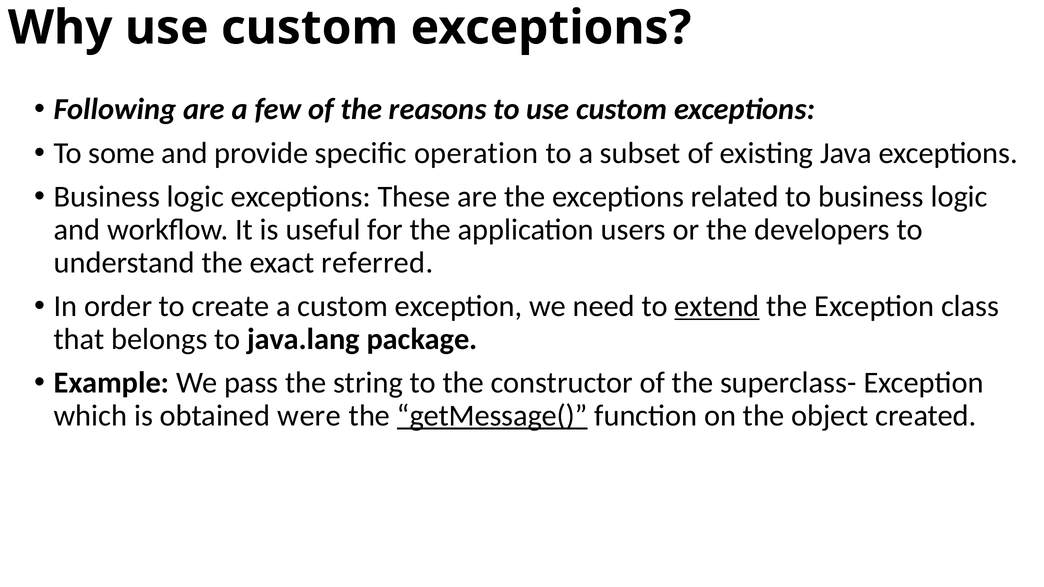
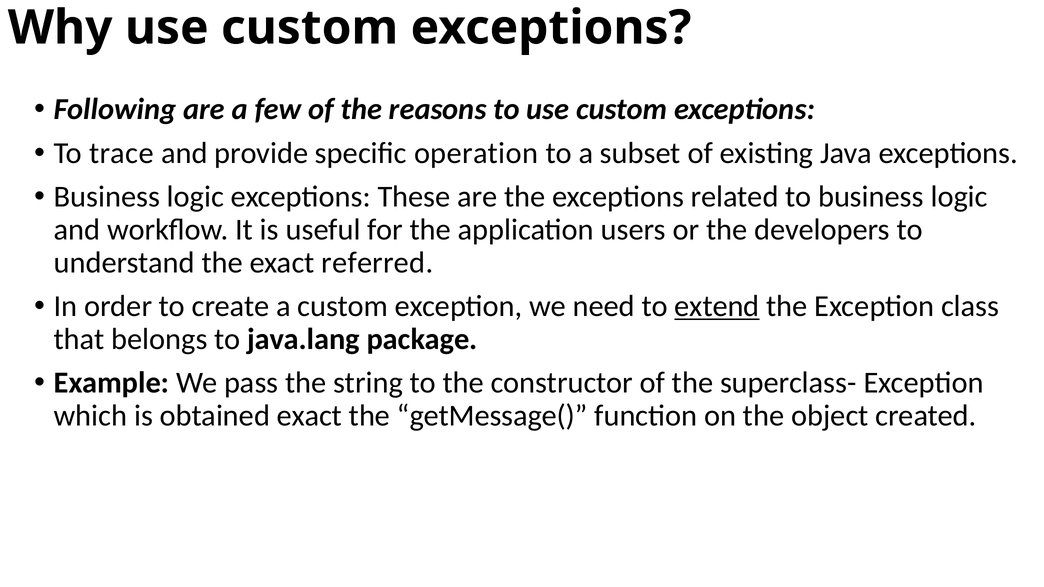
some: some -> trace (121, 153)
obtained were: were -> exact (310, 416)
getMessage( underline: present -> none (492, 416)
